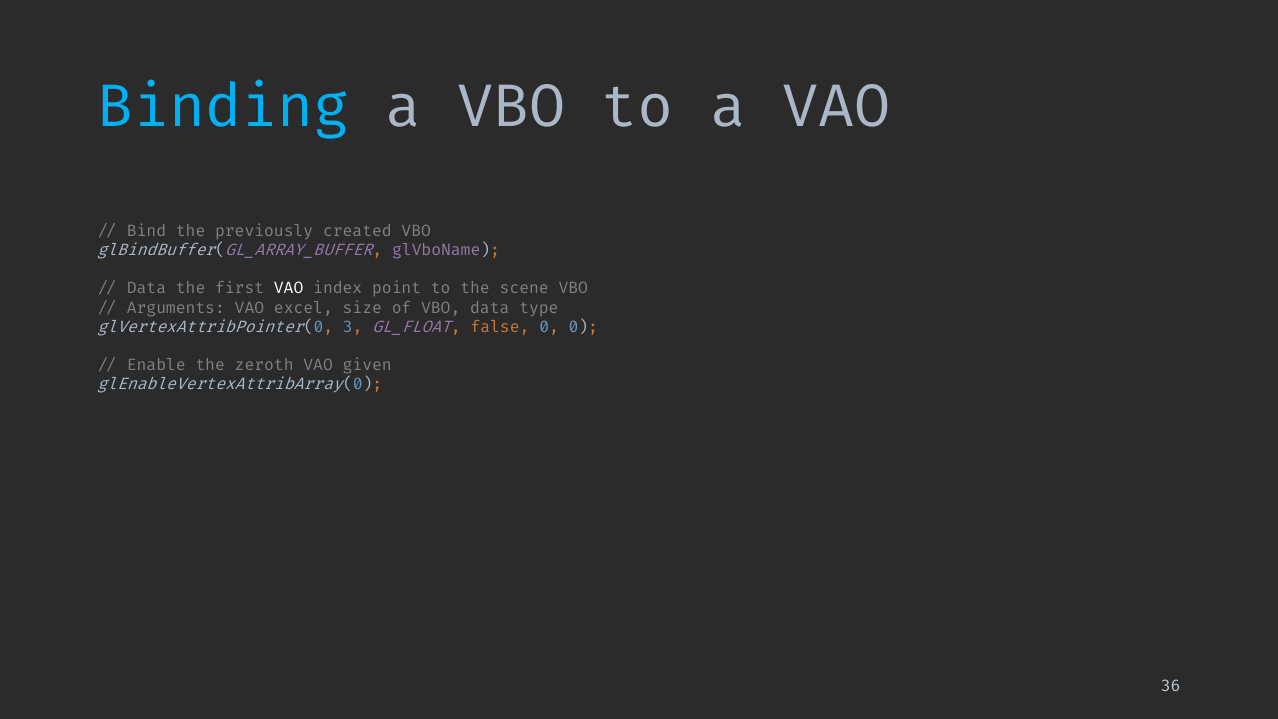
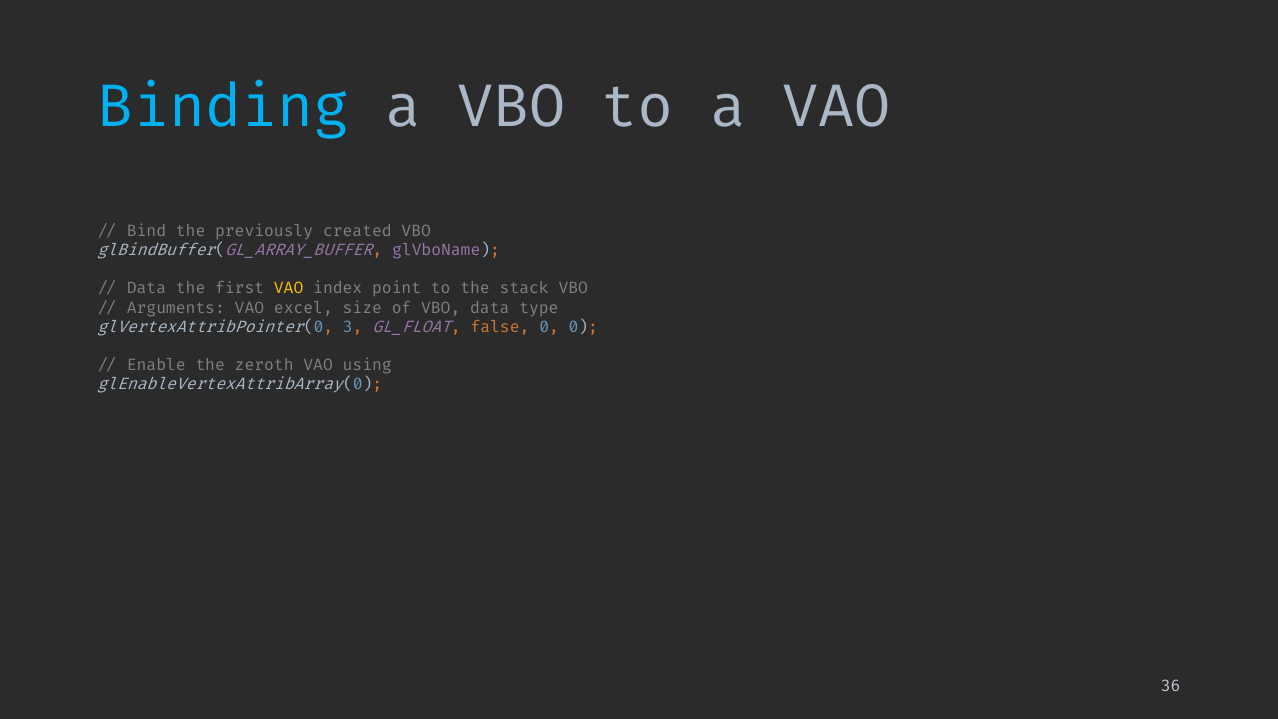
VAO colour: white -> yellow (289, 289)
scene: scene -> stack (524, 289)
given: given -> using (367, 365)
